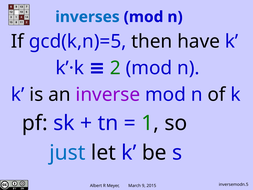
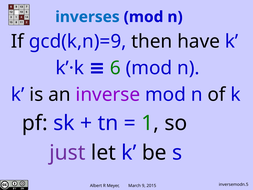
gcd(k,n)=5: gcd(k,n)=5 -> gcd(k,n)=9 (78, 41)
2: 2 -> 6 (115, 68)
just colour: blue -> purple (67, 152)
